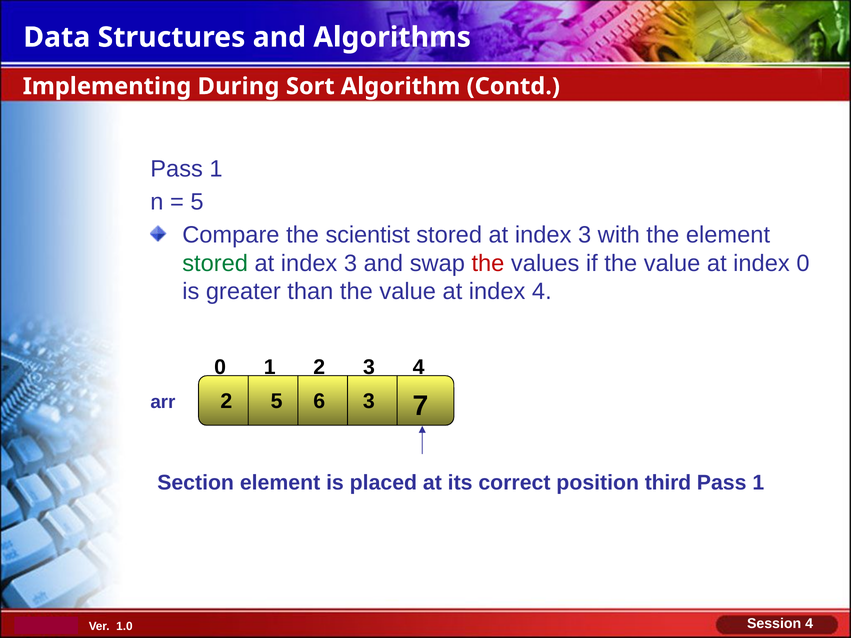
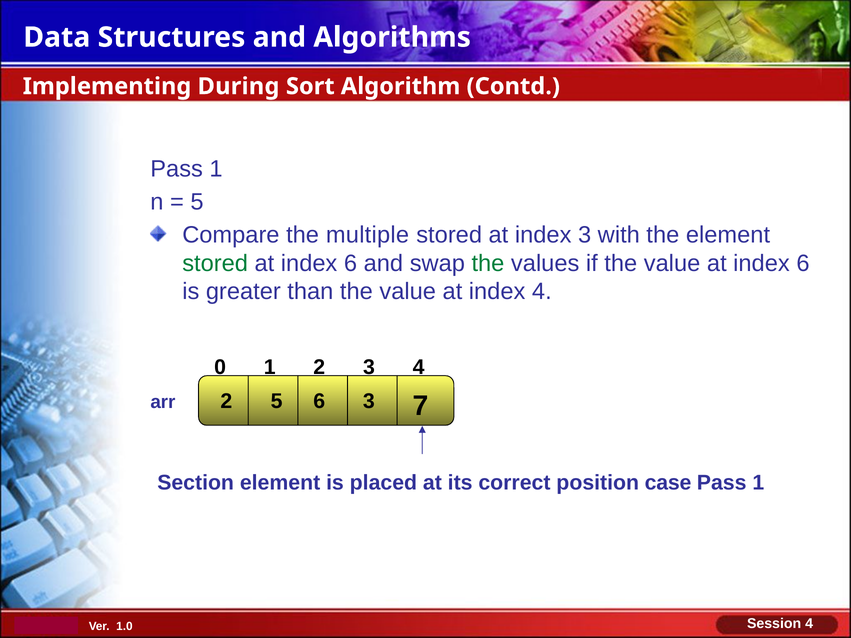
scientist: scientist -> multiple (367, 235)
3: 3 -> 6 (350, 263)
the colour: red -> green (488, 263)
value at index 0: 0 -> 6 (803, 263)
third: third -> case (668, 483)
